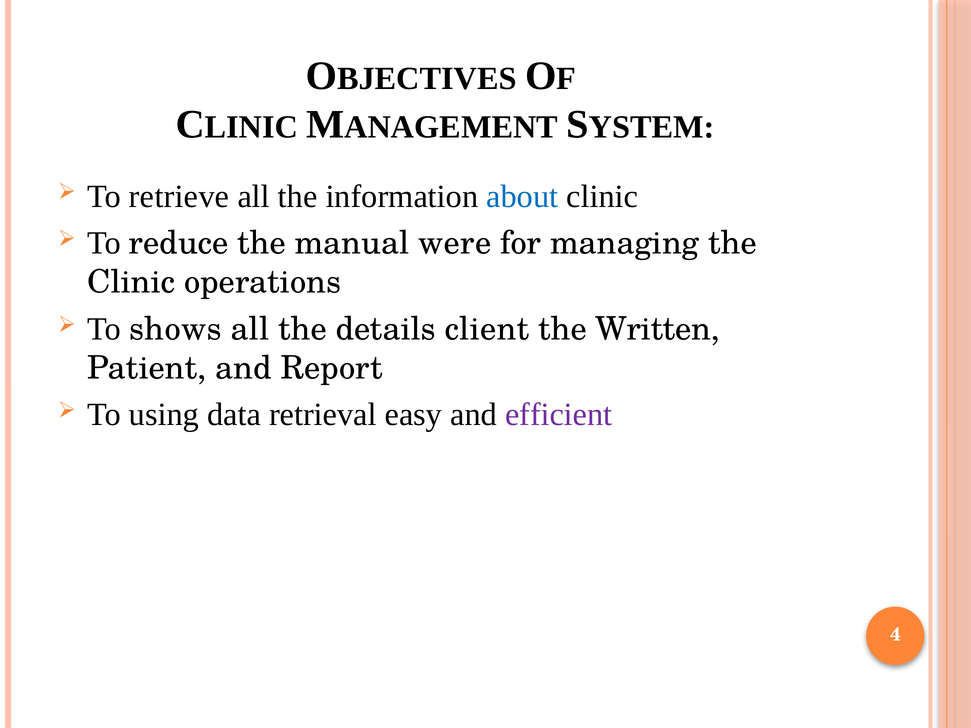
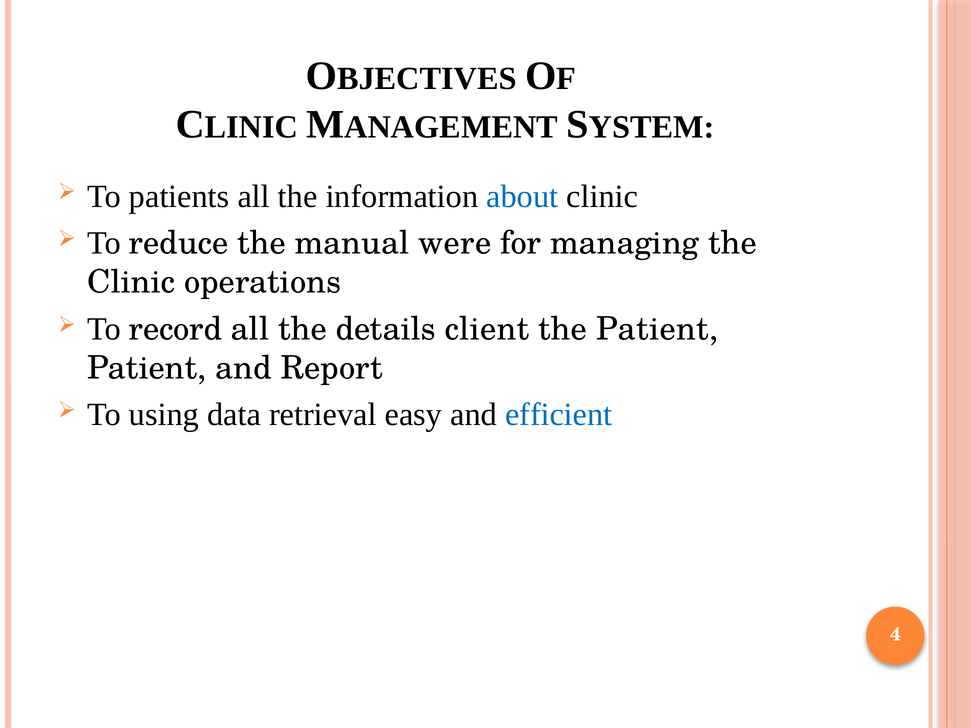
retrieve: retrieve -> patients (179, 196)
shows: shows -> record (176, 329)
the Written: Written -> Patient (657, 329)
efficient colour: purple -> blue (559, 415)
